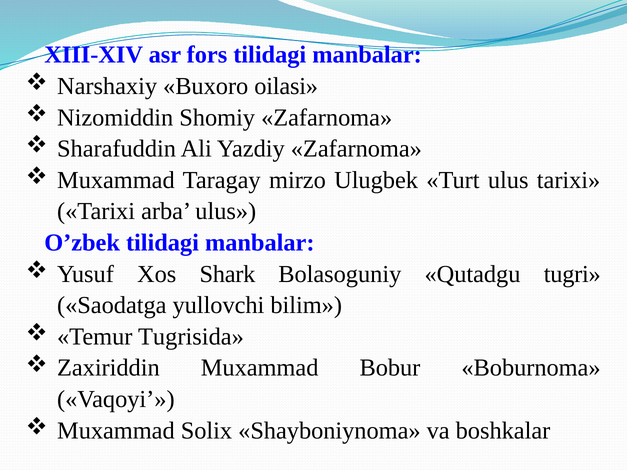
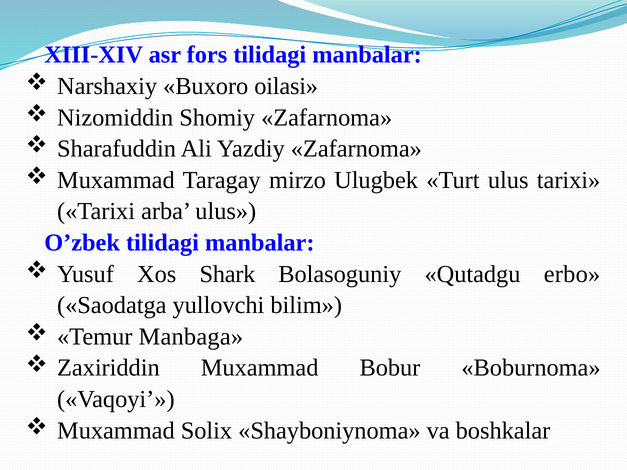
tugri: tugri -> erbo (572, 274)
Tugrisida: Tugrisida -> Manbaga (191, 337)
